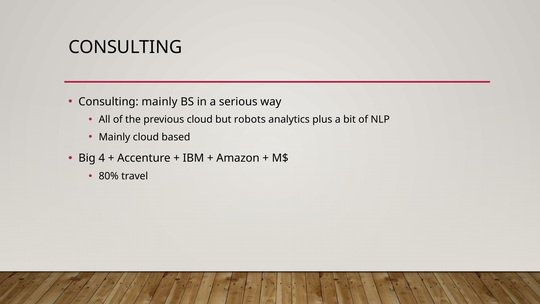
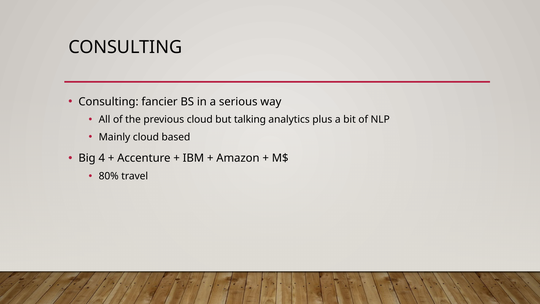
Consulting mainly: mainly -> fancier (160, 102)
robots: robots -> talking (250, 120)
